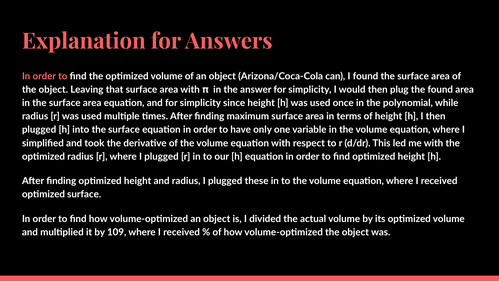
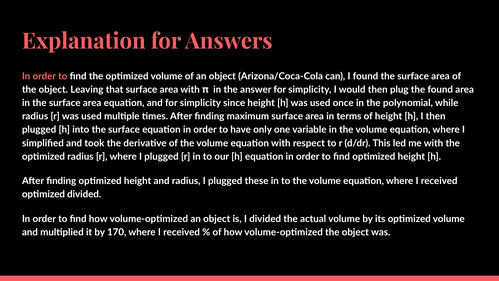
optimized surface: surface -> divided (84, 194)
109: 109 -> 170 (117, 232)
